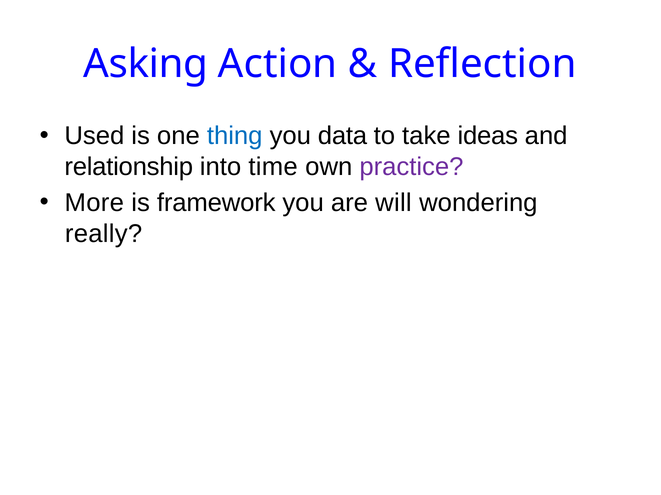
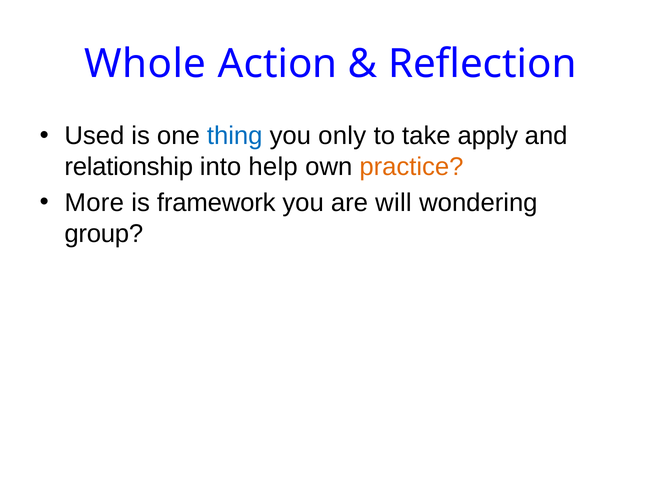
Asking: Asking -> Whole (145, 64)
data: data -> only (342, 136)
ideas: ideas -> apply (488, 136)
time: time -> help (273, 167)
practice colour: purple -> orange (411, 167)
really: really -> group (104, 234)
